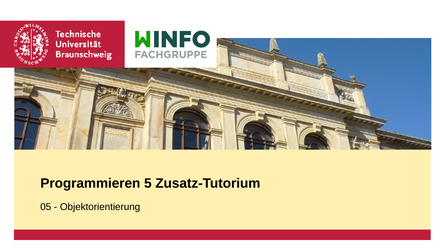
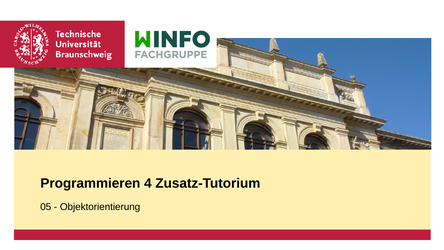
5: 5 -> 4 (148, 183)
